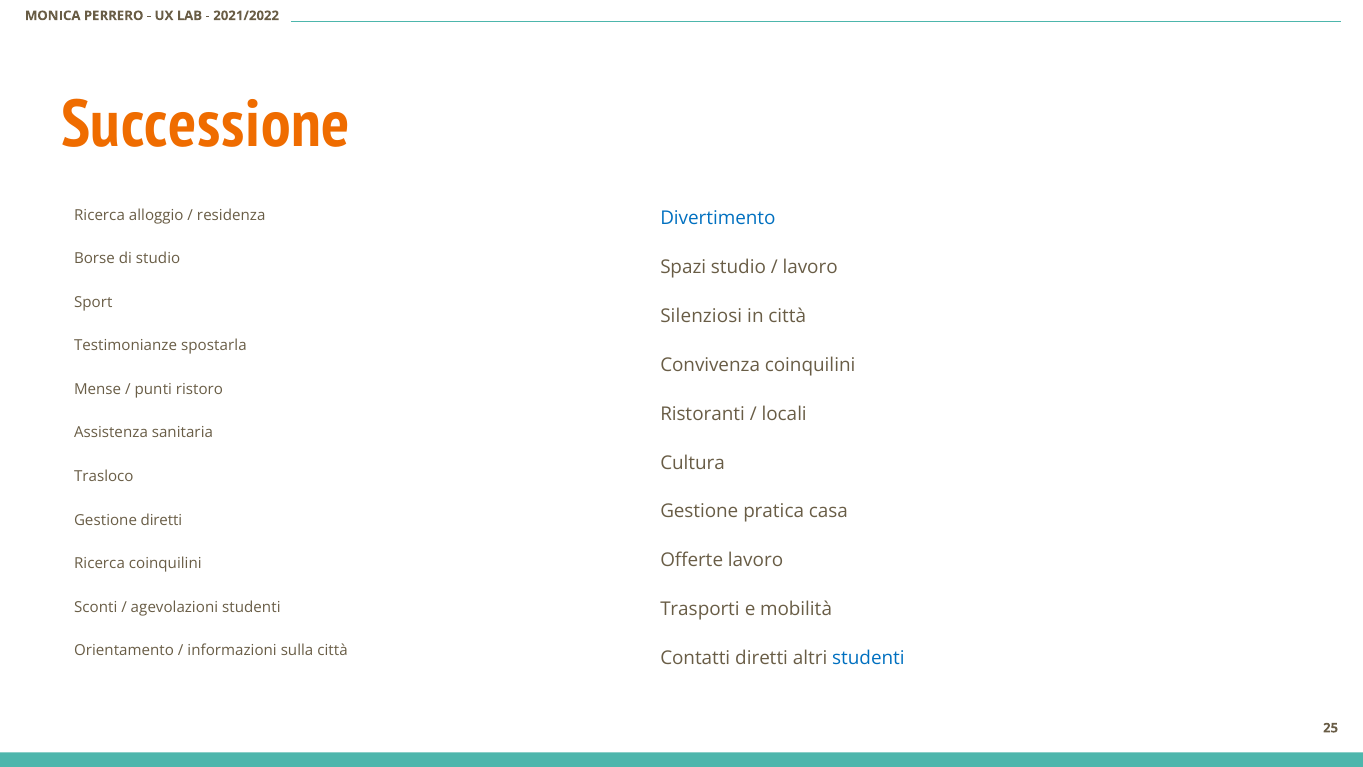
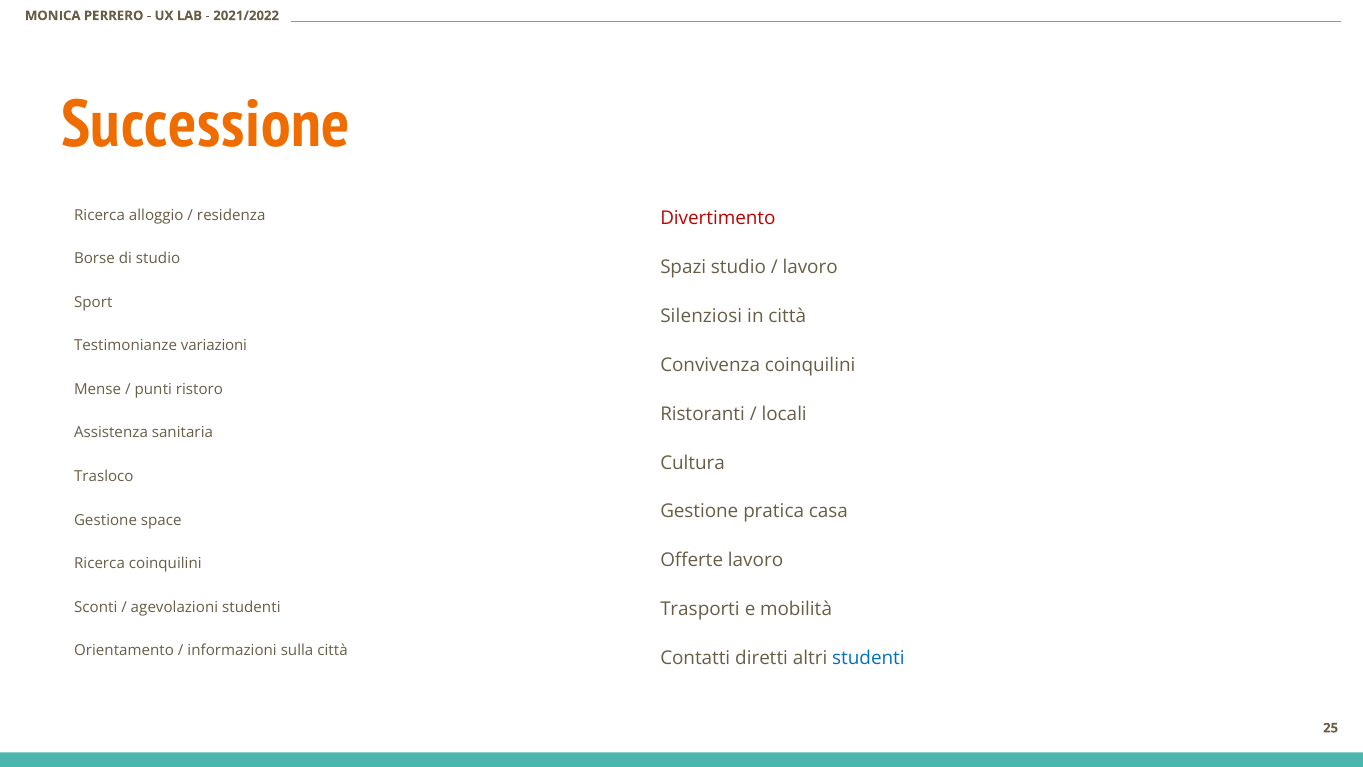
Divertimento colour: blue -> red (718, 218)
spostarla: spostarla -> variazioni (214, 346)
Gestione diretti: diretti -> space (161, 520)
